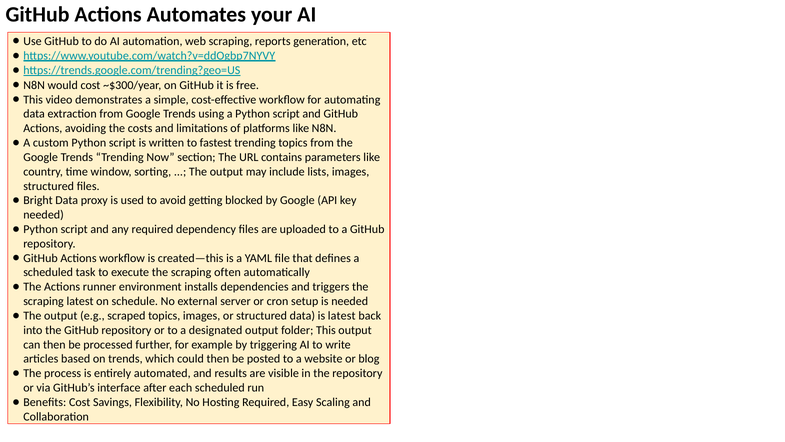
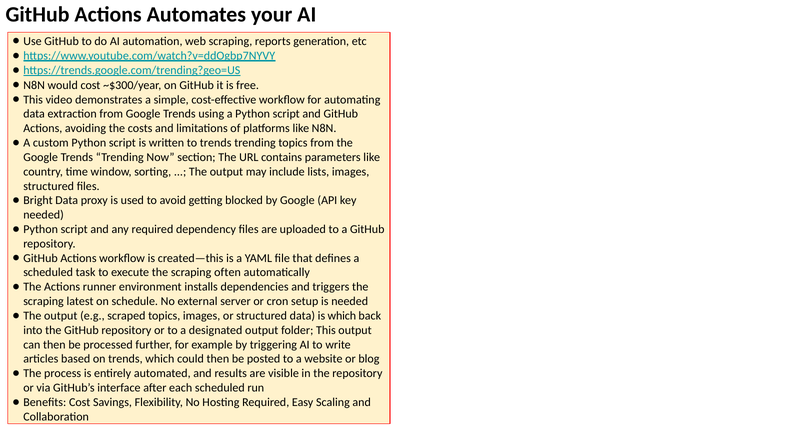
to fastest: fastest -> trends (216, 143)
is latest: latest -> which (342, 315)
